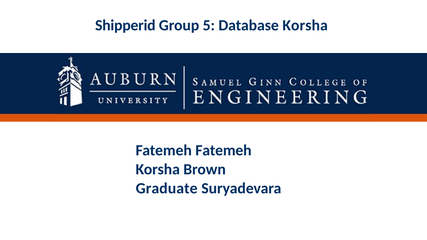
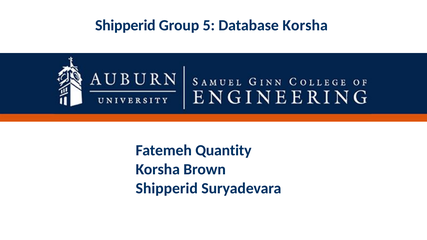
Fatemeh Fatemeh: Fatemeh -> Quantity (223, 150)
Graduate: Graduate -> Shipperid (167, 189)
